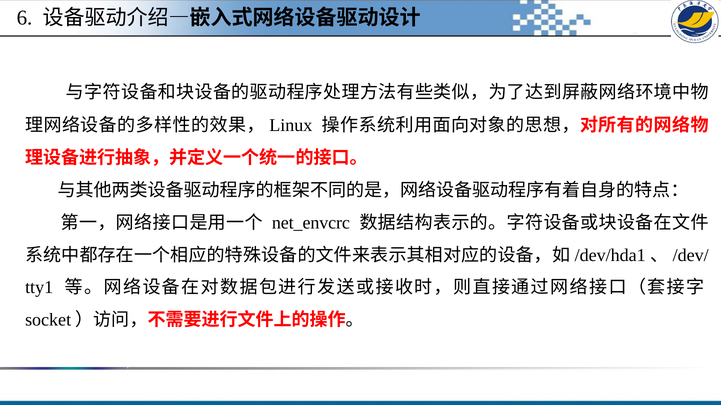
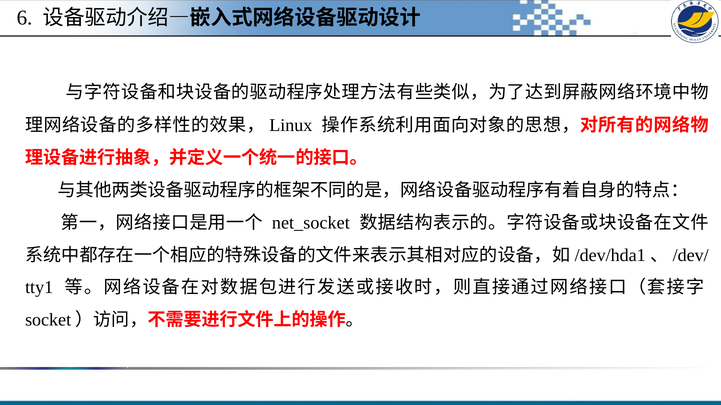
net_envcrc: net_envcrc -> net_socket (311, 223)
